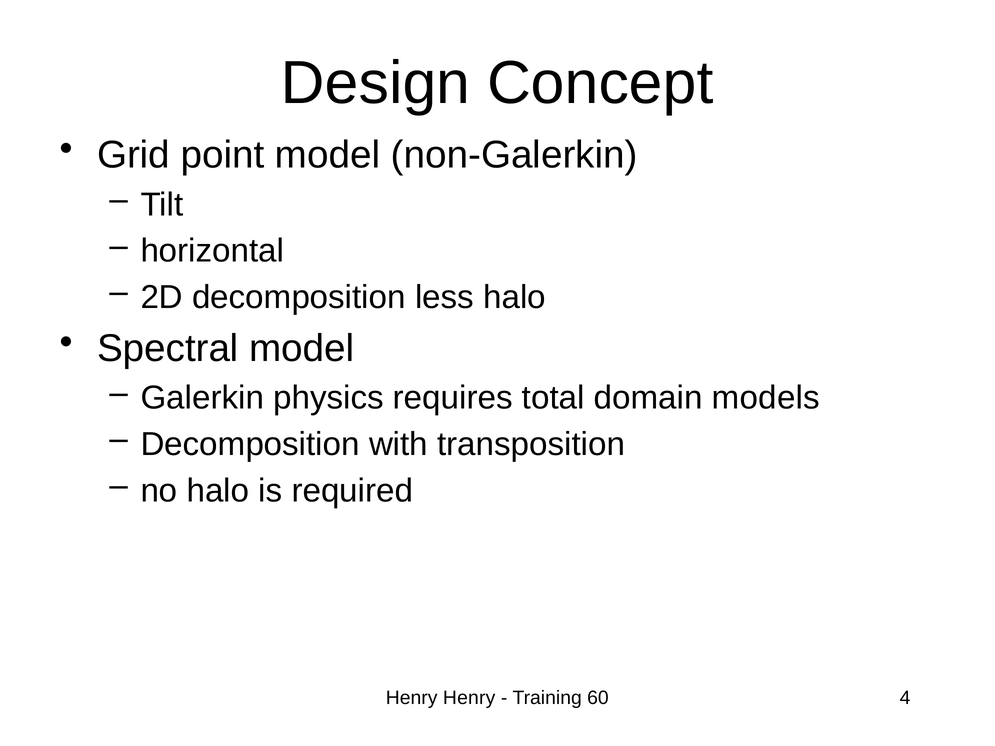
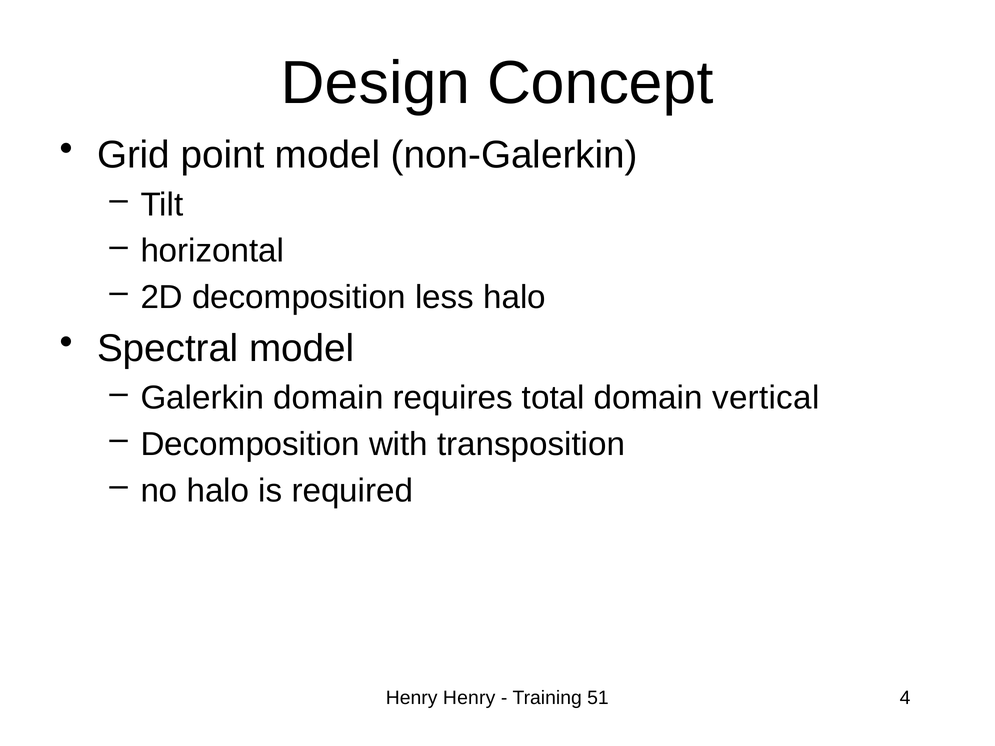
Galerkin physics: physics -> domain (328, 398)
models: models -> vertical (766, 398)
60: 60 -> 51 (598, 698)
